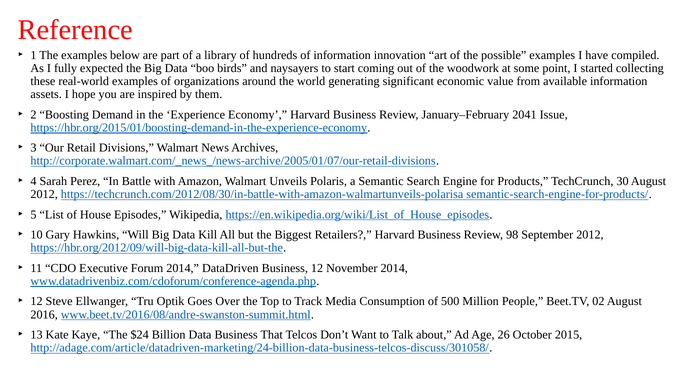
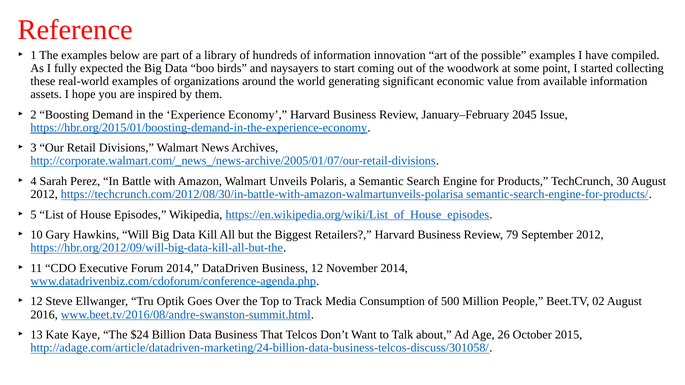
2041: 2041 -> 2045 (524, 115)
98: 98 -> 79 (512, 235)
